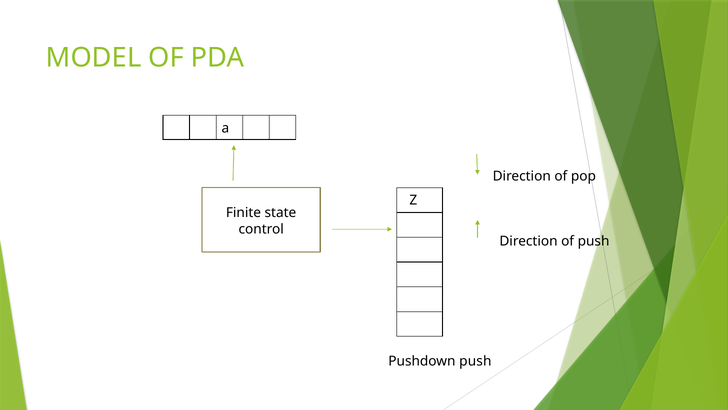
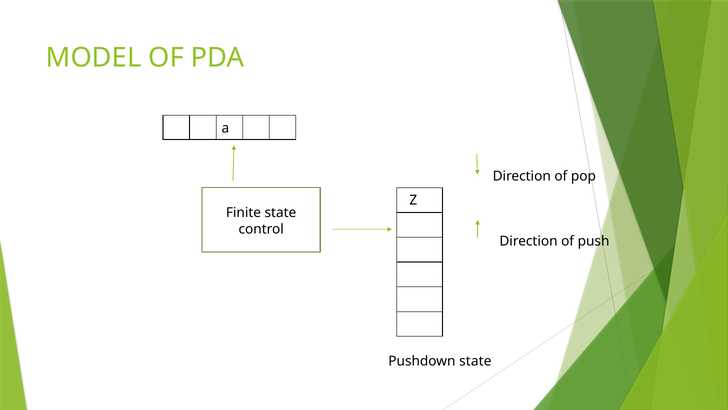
Pushdown push: push -> state (475, 361)
